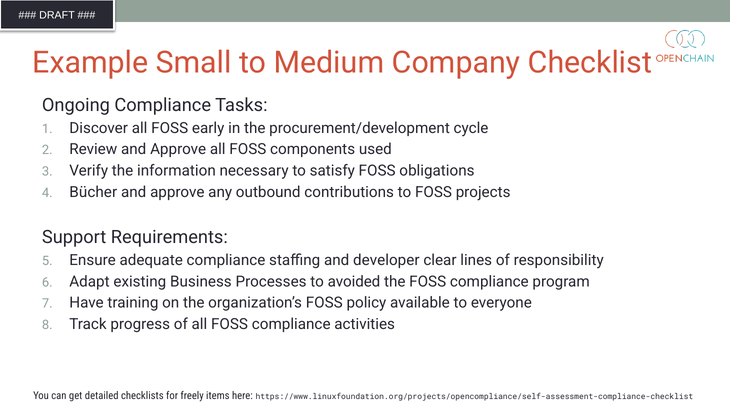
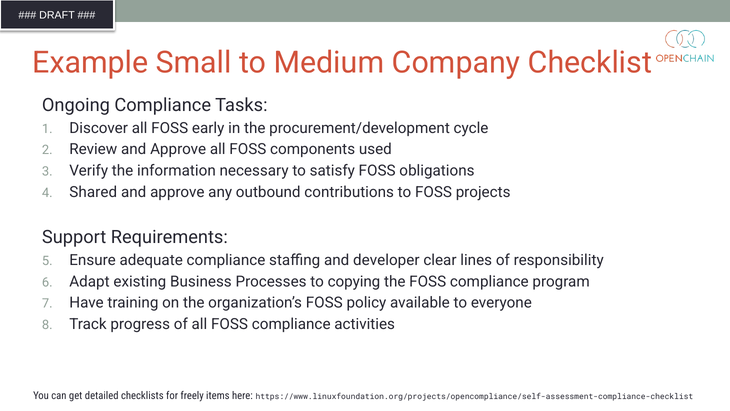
Bücher: Bücher -> Shared (93, 192)
avoided: avoided -> copying (354, 281)
